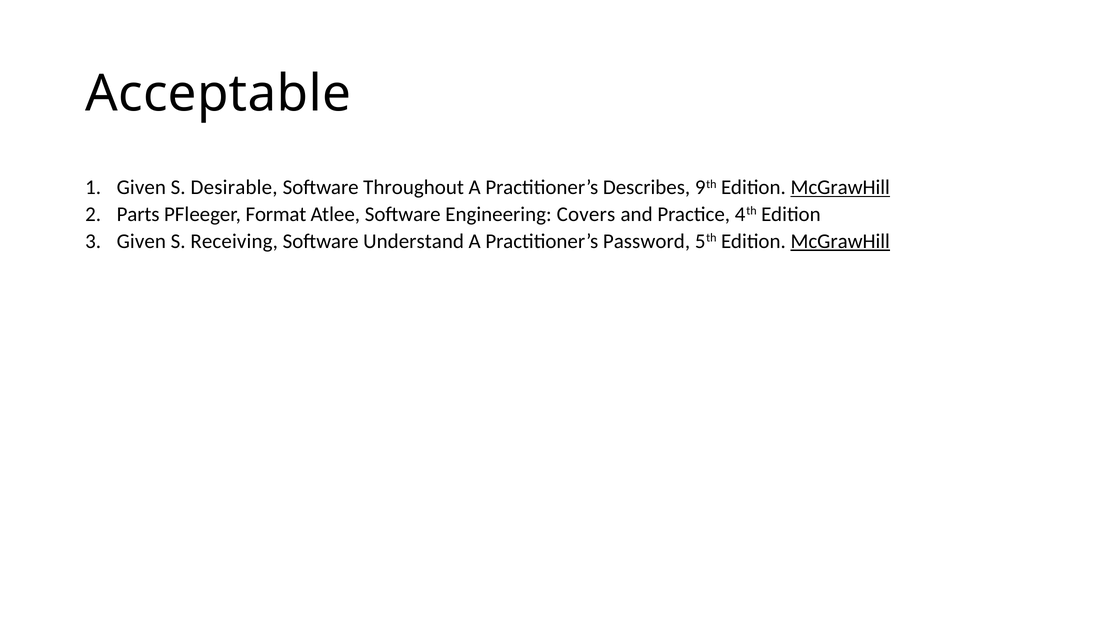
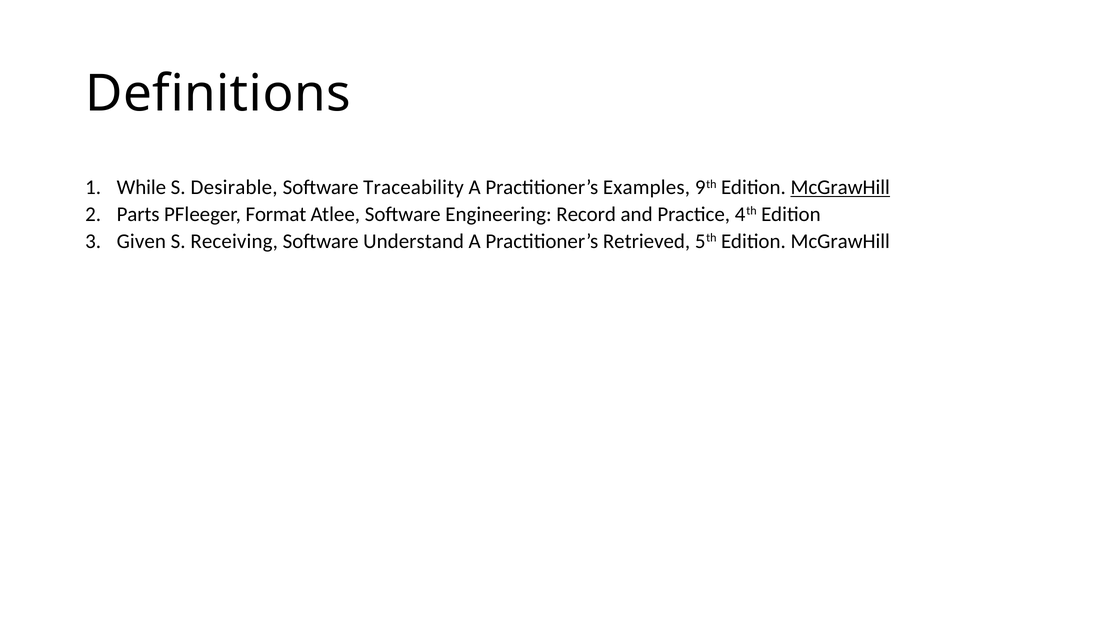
Acceptable: Acceptable -> Definitions (218, 94)
Given: Given -> While (141, 187)
Throughout: Throughout -> Traceability (414, 187)
Describes: Describes -> Examples (646, 187)
Covers: Covers -> Record (586, 214)
Password: Password -> Retrieved (647, 241)
McGrawHill underline: present -> none (840, 241)
